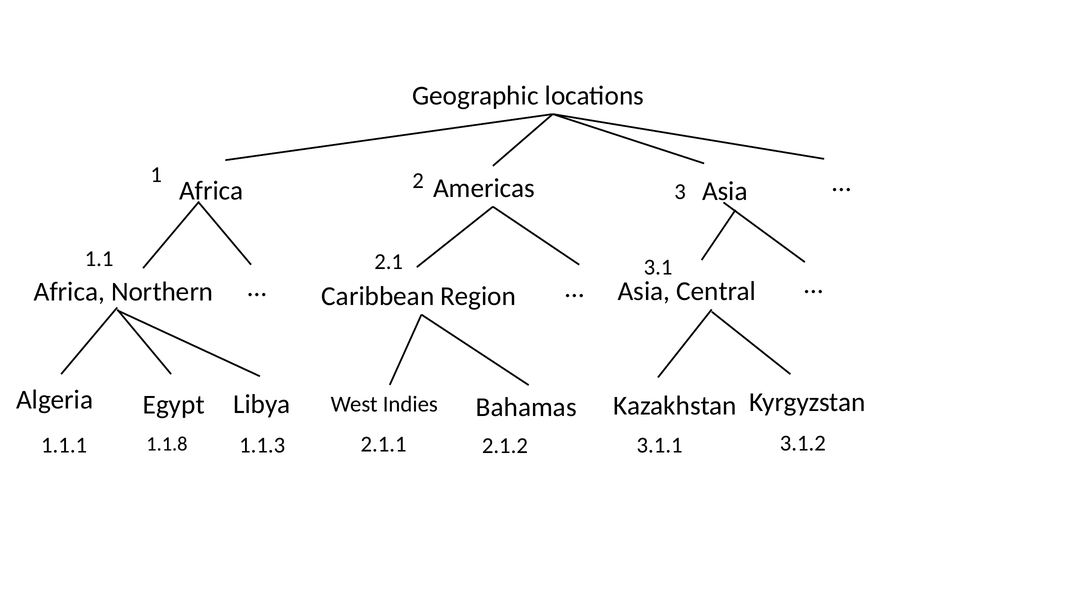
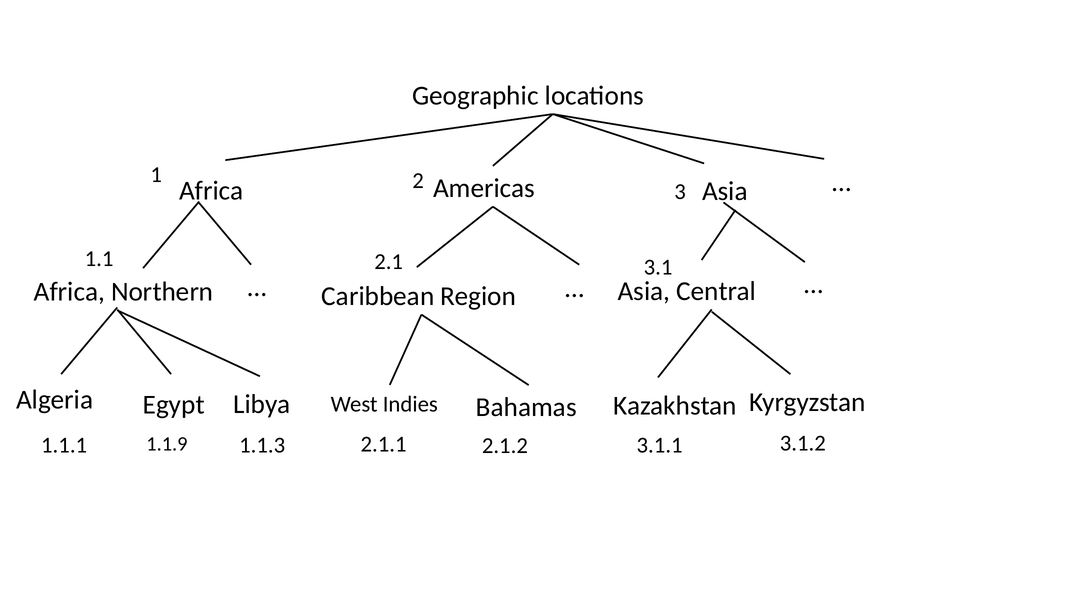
1.1.8: 1.1.8 -> 1.1.9 (167, 444)
